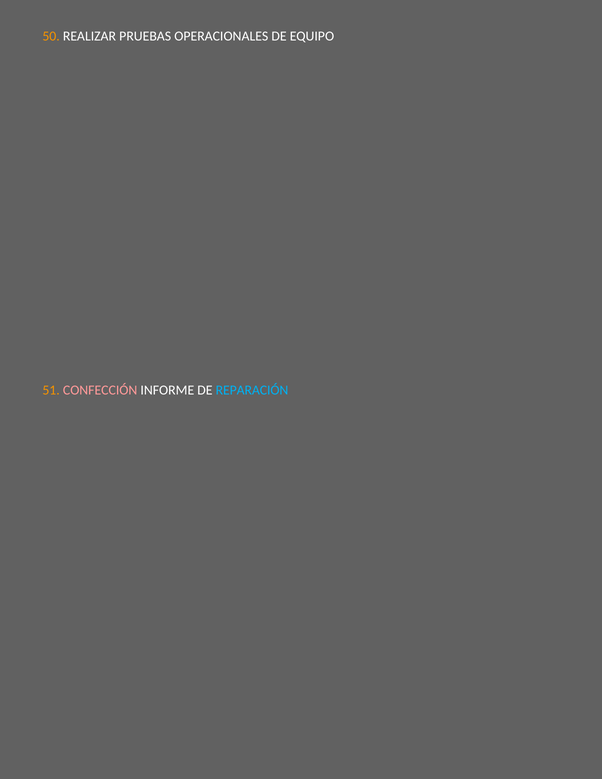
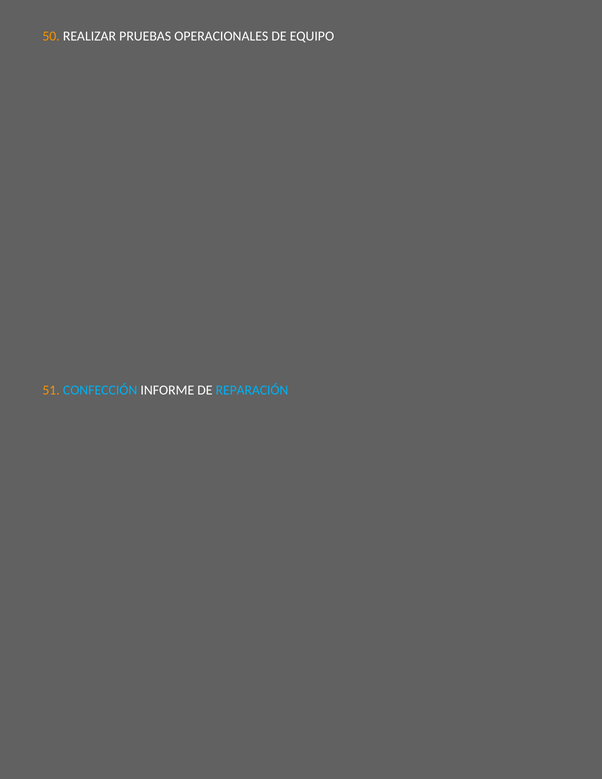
CONFECCIÓN colour: pink -> light blue (100, 390)
